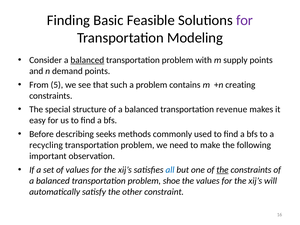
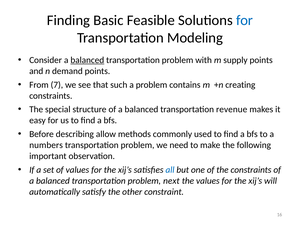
for colour: purple -> blue (245, 20)
5: 5 -> 7 (57, 85)
seeks: seeks -> allow (106, 134)
recycling: recycling -> numbers (46, 145)
the underline: present -> none (222, 170)
shoe: shoe -> next (171, 181)
